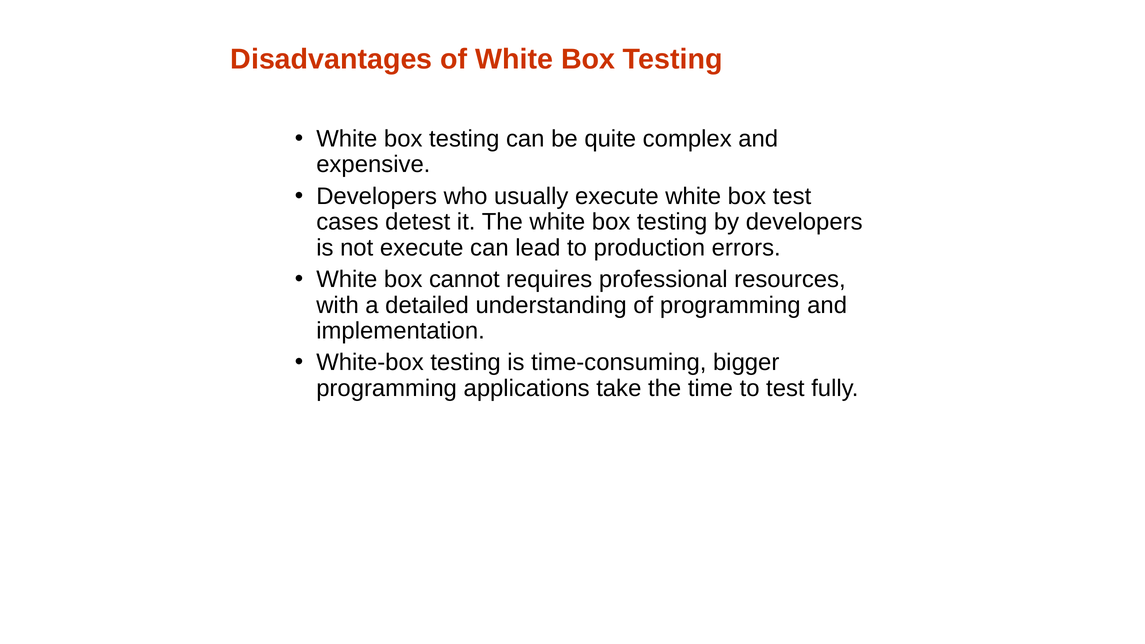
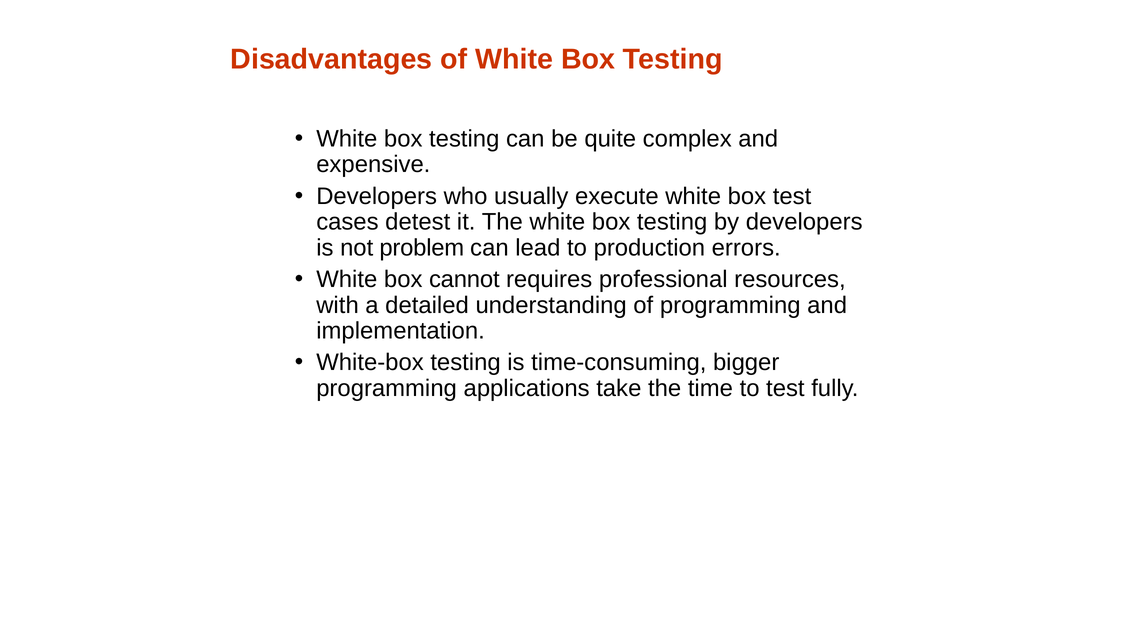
not execute: execute -> problem (422, 248)
